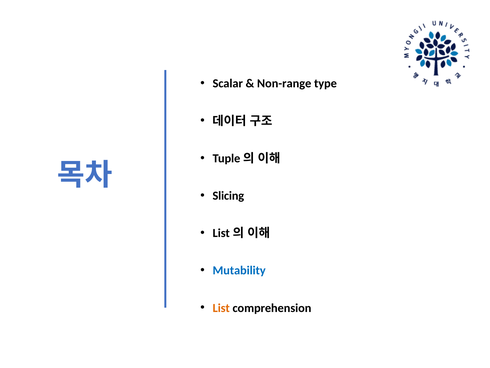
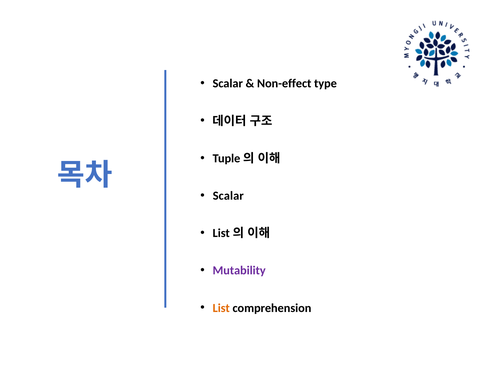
Non-range: Non-range -> Non-effect (284, 83)
Slicing: Slicing -> Scalar (228, 196)
Mutability colour: blue -> purple (239, 270)
